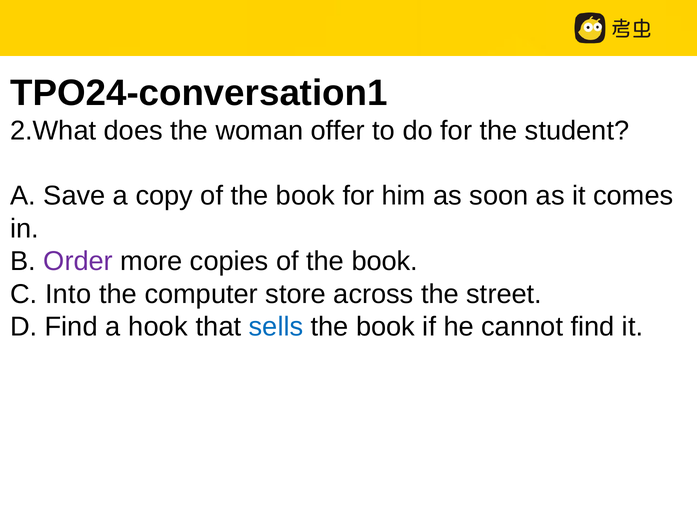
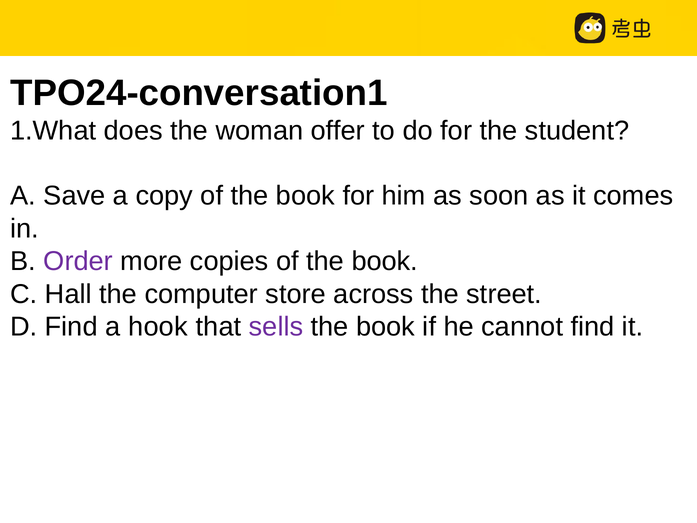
2.What: 2.What -> 1.What (53, 131)
Into: Into -> Hall (68, 294)
sells colour: blue -> purple (276, 327)
